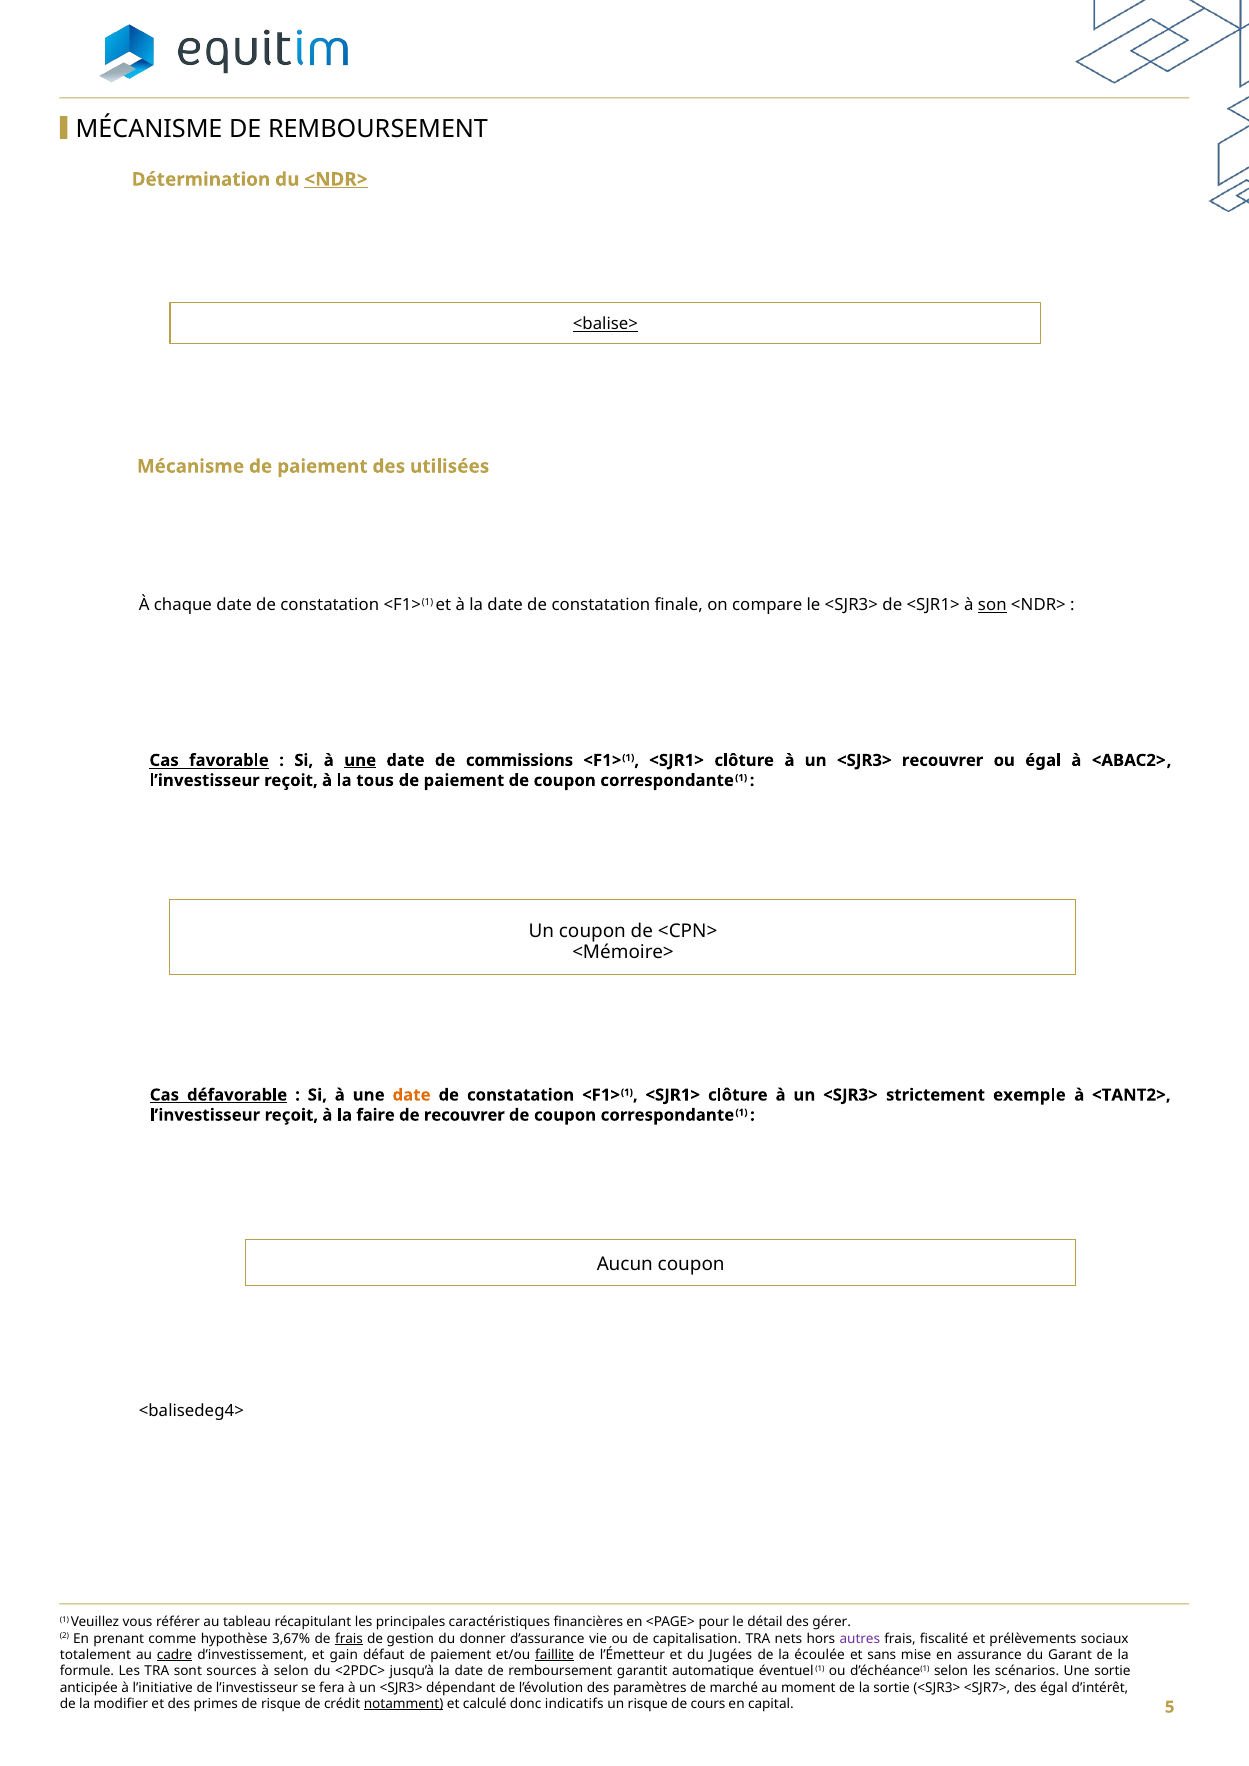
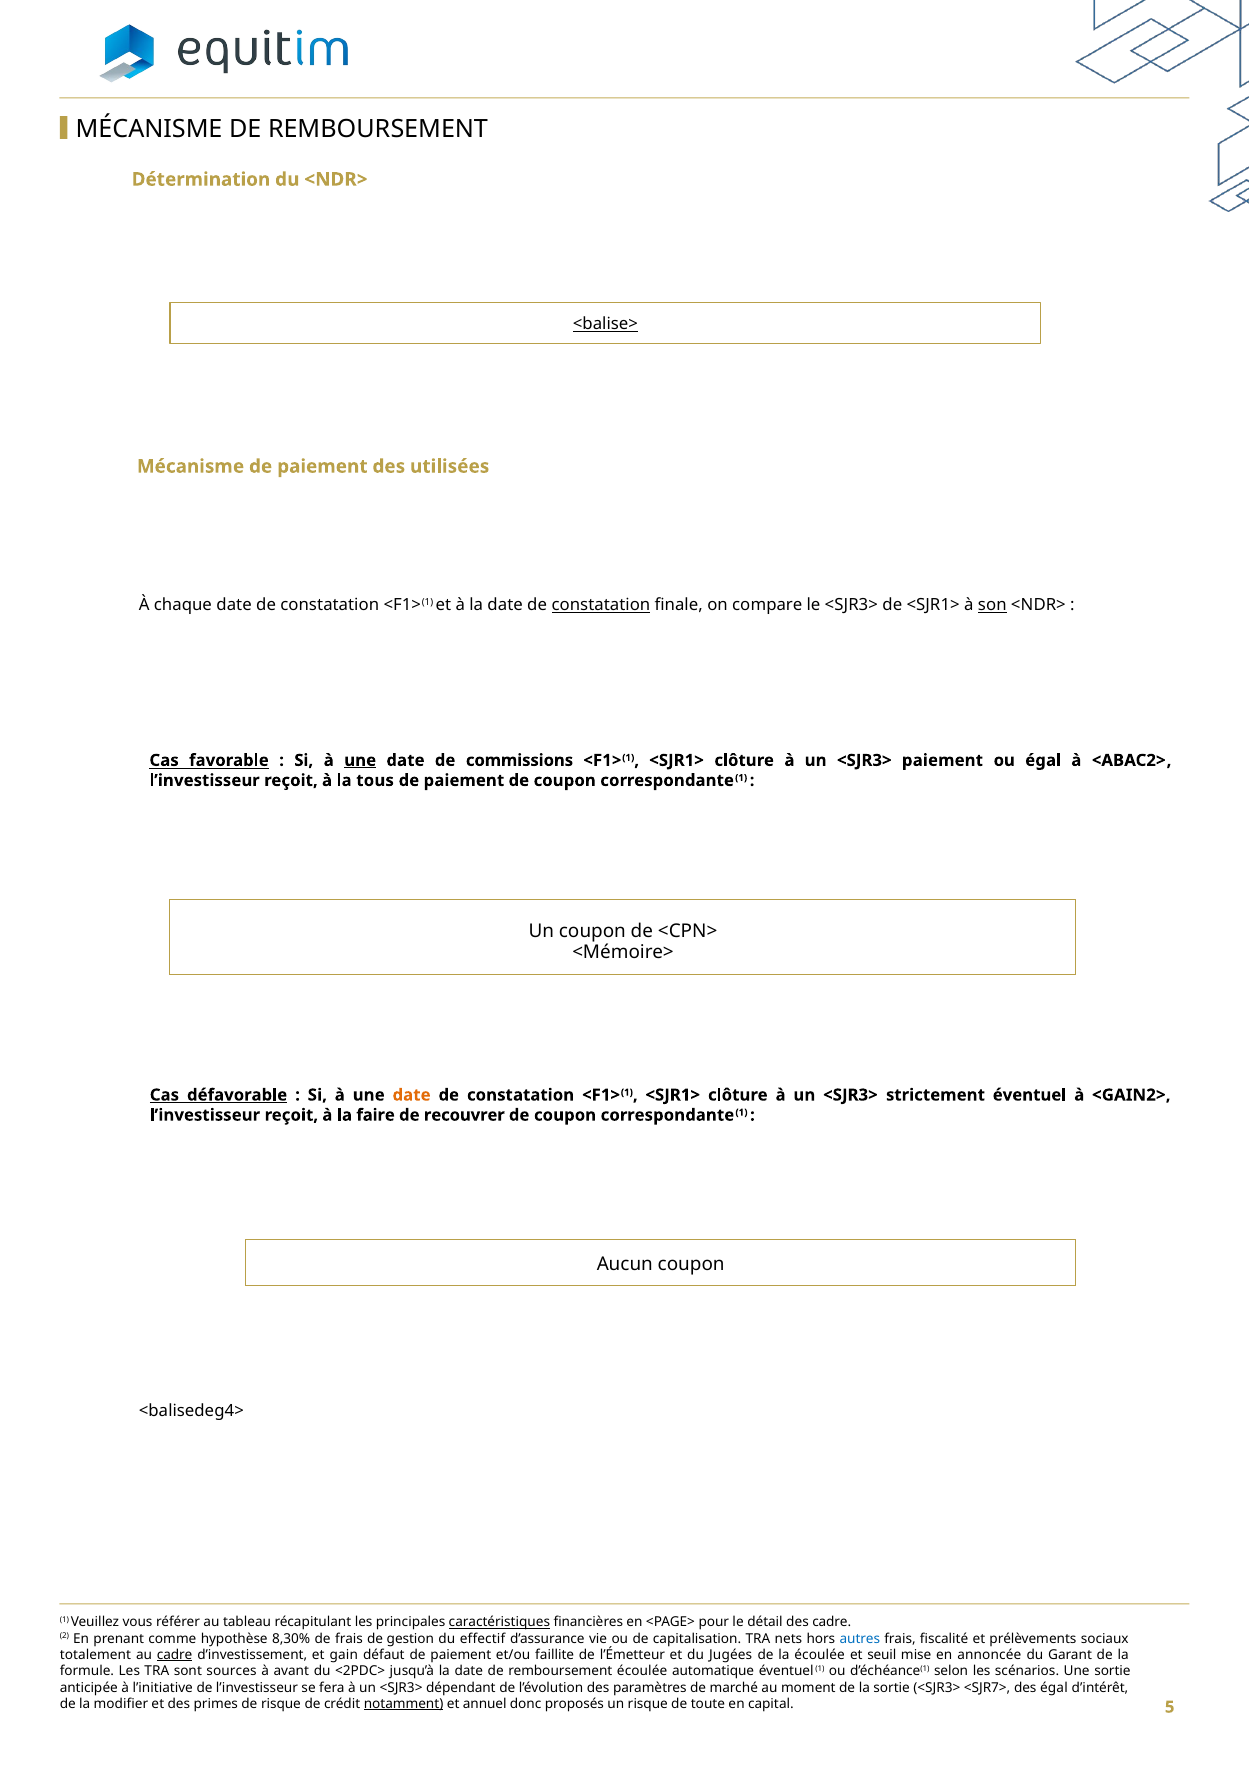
<NDR> underline: present -> none (336, 180)
constatation underline: none -> present (601, 605)
<SJR3> recouvrer: recouvrer -> paiement (943, 761)
exemple: exemple -> éventuel (1029, 1095)
<TANT2>: <TANT2> -> <GAIN2> (1131, 1095)
caractéristiques underline: none -> present (499, 1623)
des gérer: gérer -> cadre (832, 1623)
3,67%: 3,67% -> 8,30% (291, 1639)
frais underline: present -> none (349, 1639)
donner: donner -> effectif (483, 1639)
autres colour: purple -> blue (860, 1639)
faillite underline: present -> none (555, 1655)
sans: sans -> seuil (882, 1655)
assurance: assurance -> annoncée (989, 1655)
à selon: selon -> avant (291, 1672)
remboursement garantit: garantit -> écoulée (642, 1672)
calculé: calculé -> annuel (485, 1704)
indicatifs: indicatifs -> proposés (574, 1704)
cours: cours -> toute (708, 1704)
